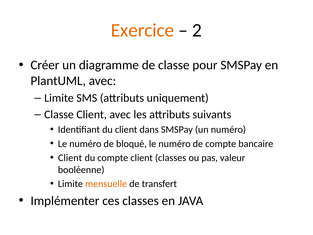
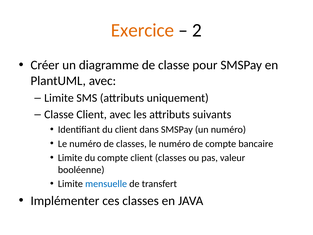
de bloqué: bloqué -> classes (131, 144)
Client: Client -> Limite (70, 158)
mensuelle colour: orange -> blue (106, 184)
